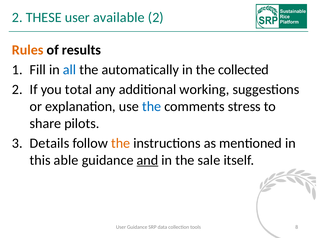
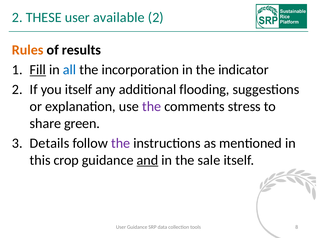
Fill underline: none -> present (38, 70)
automatically: automatically -> incorporation (140, 70)
collected: collected -> indicator (243, 70)
you total: total -> itself (79, 89)
working: working -> flooding (204, 89)
the colour: blue -> purple (152, 106)
pilots: pilots -> green (82, 123)
the colour: orange -> purple (121, 143)
able: able -> crop (66, 160)
